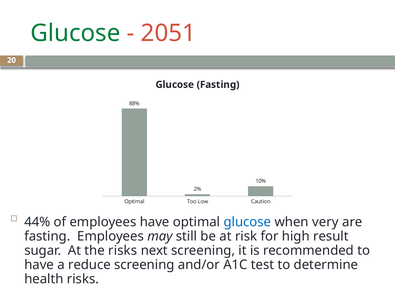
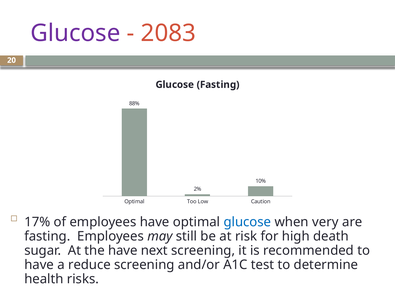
Glucose colour: green -> purple (75, 33)
2051: 2051 -> 2083 (168, 33)
44%: 44% -> 17% (37, 221)
result: result -> death (331, 236)
the risks: risks -> have (123, 250)
